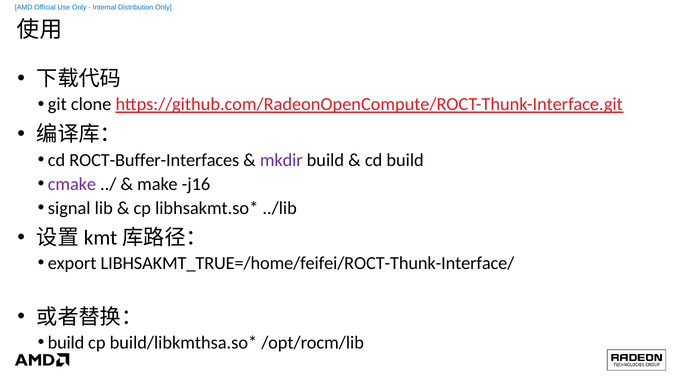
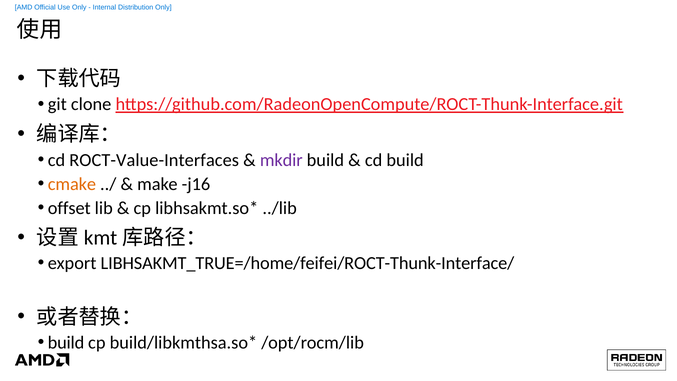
ROCT-Buffer-Interfaces: ROCT-Buffer-Interfaces -> ROCT-Value-Interfaces (154, 160)
cmake colour: purple -> orange (72, 184)
signal: signal -> offset (69, 208)
